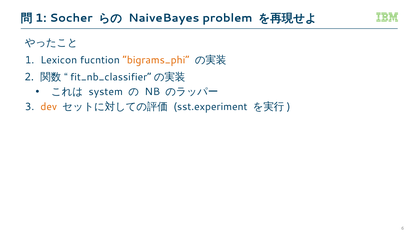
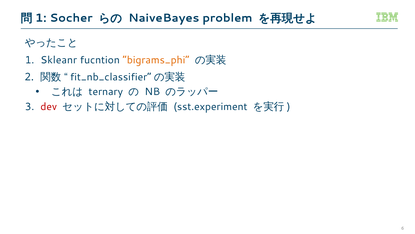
Lexicon: Lexicon -> Skleanr (59, 60)
system: system -> ternary (106, 92)
dev colour: orange -> red (49, 106)
